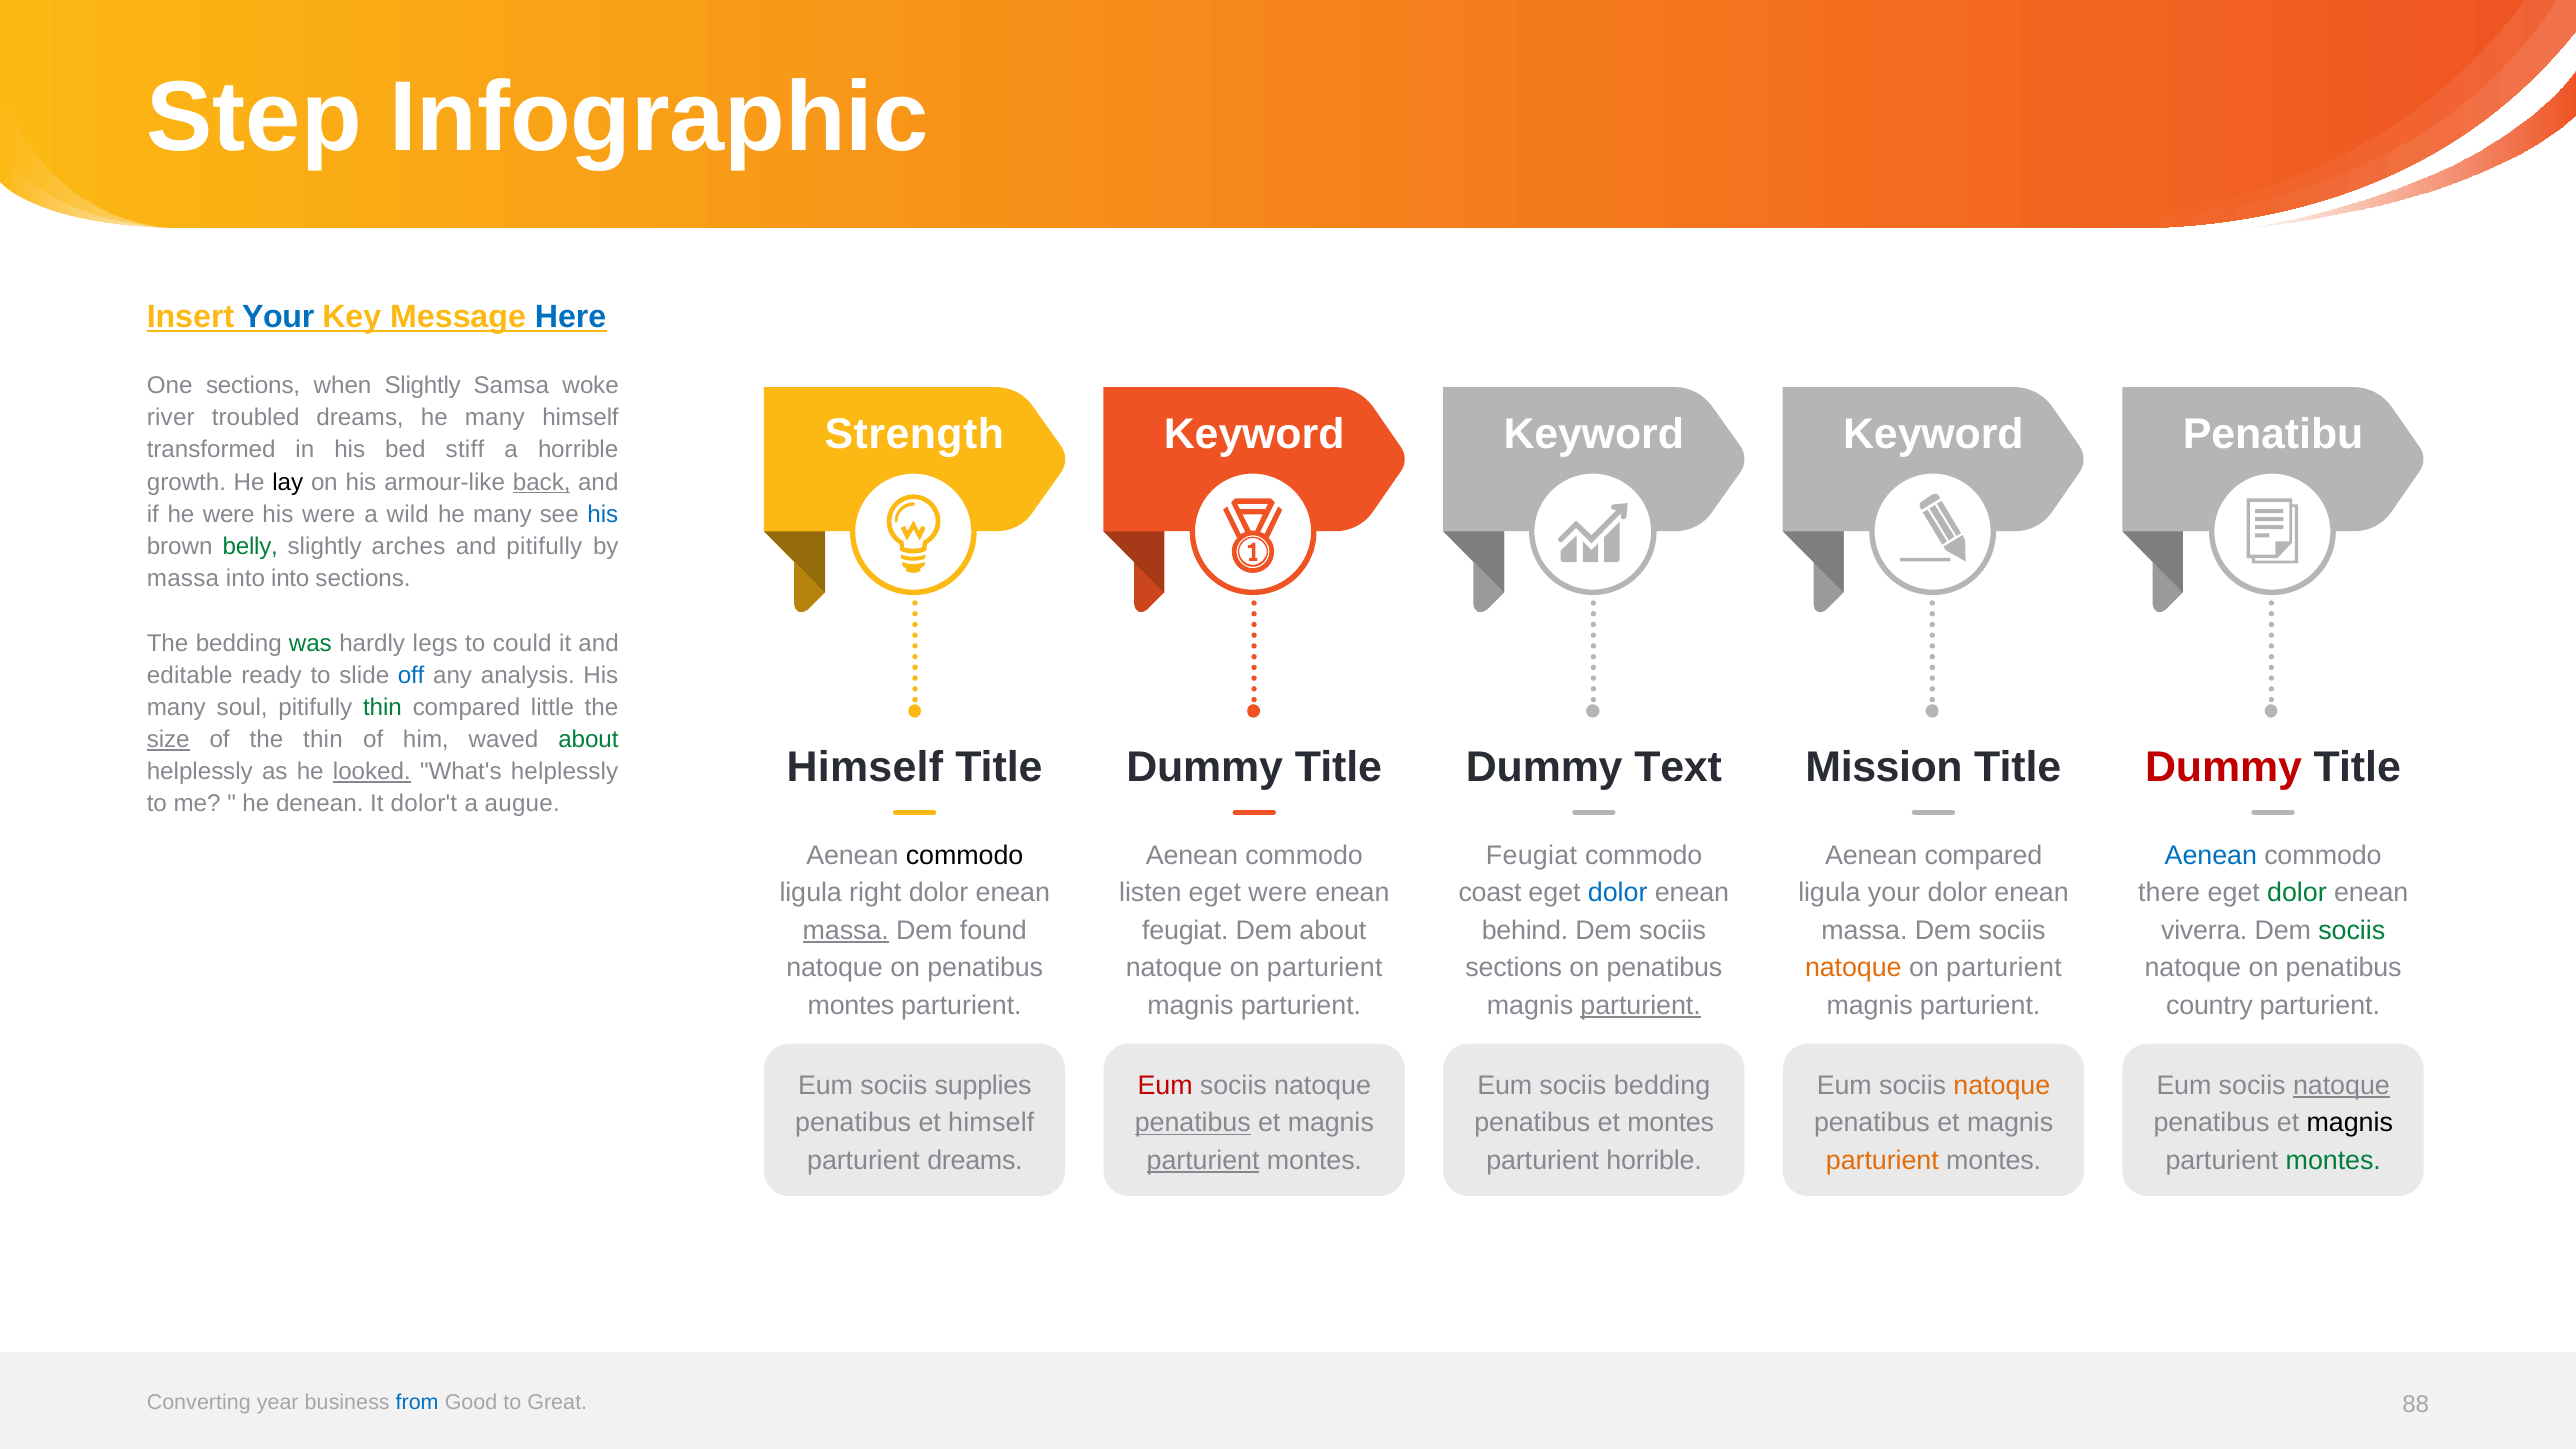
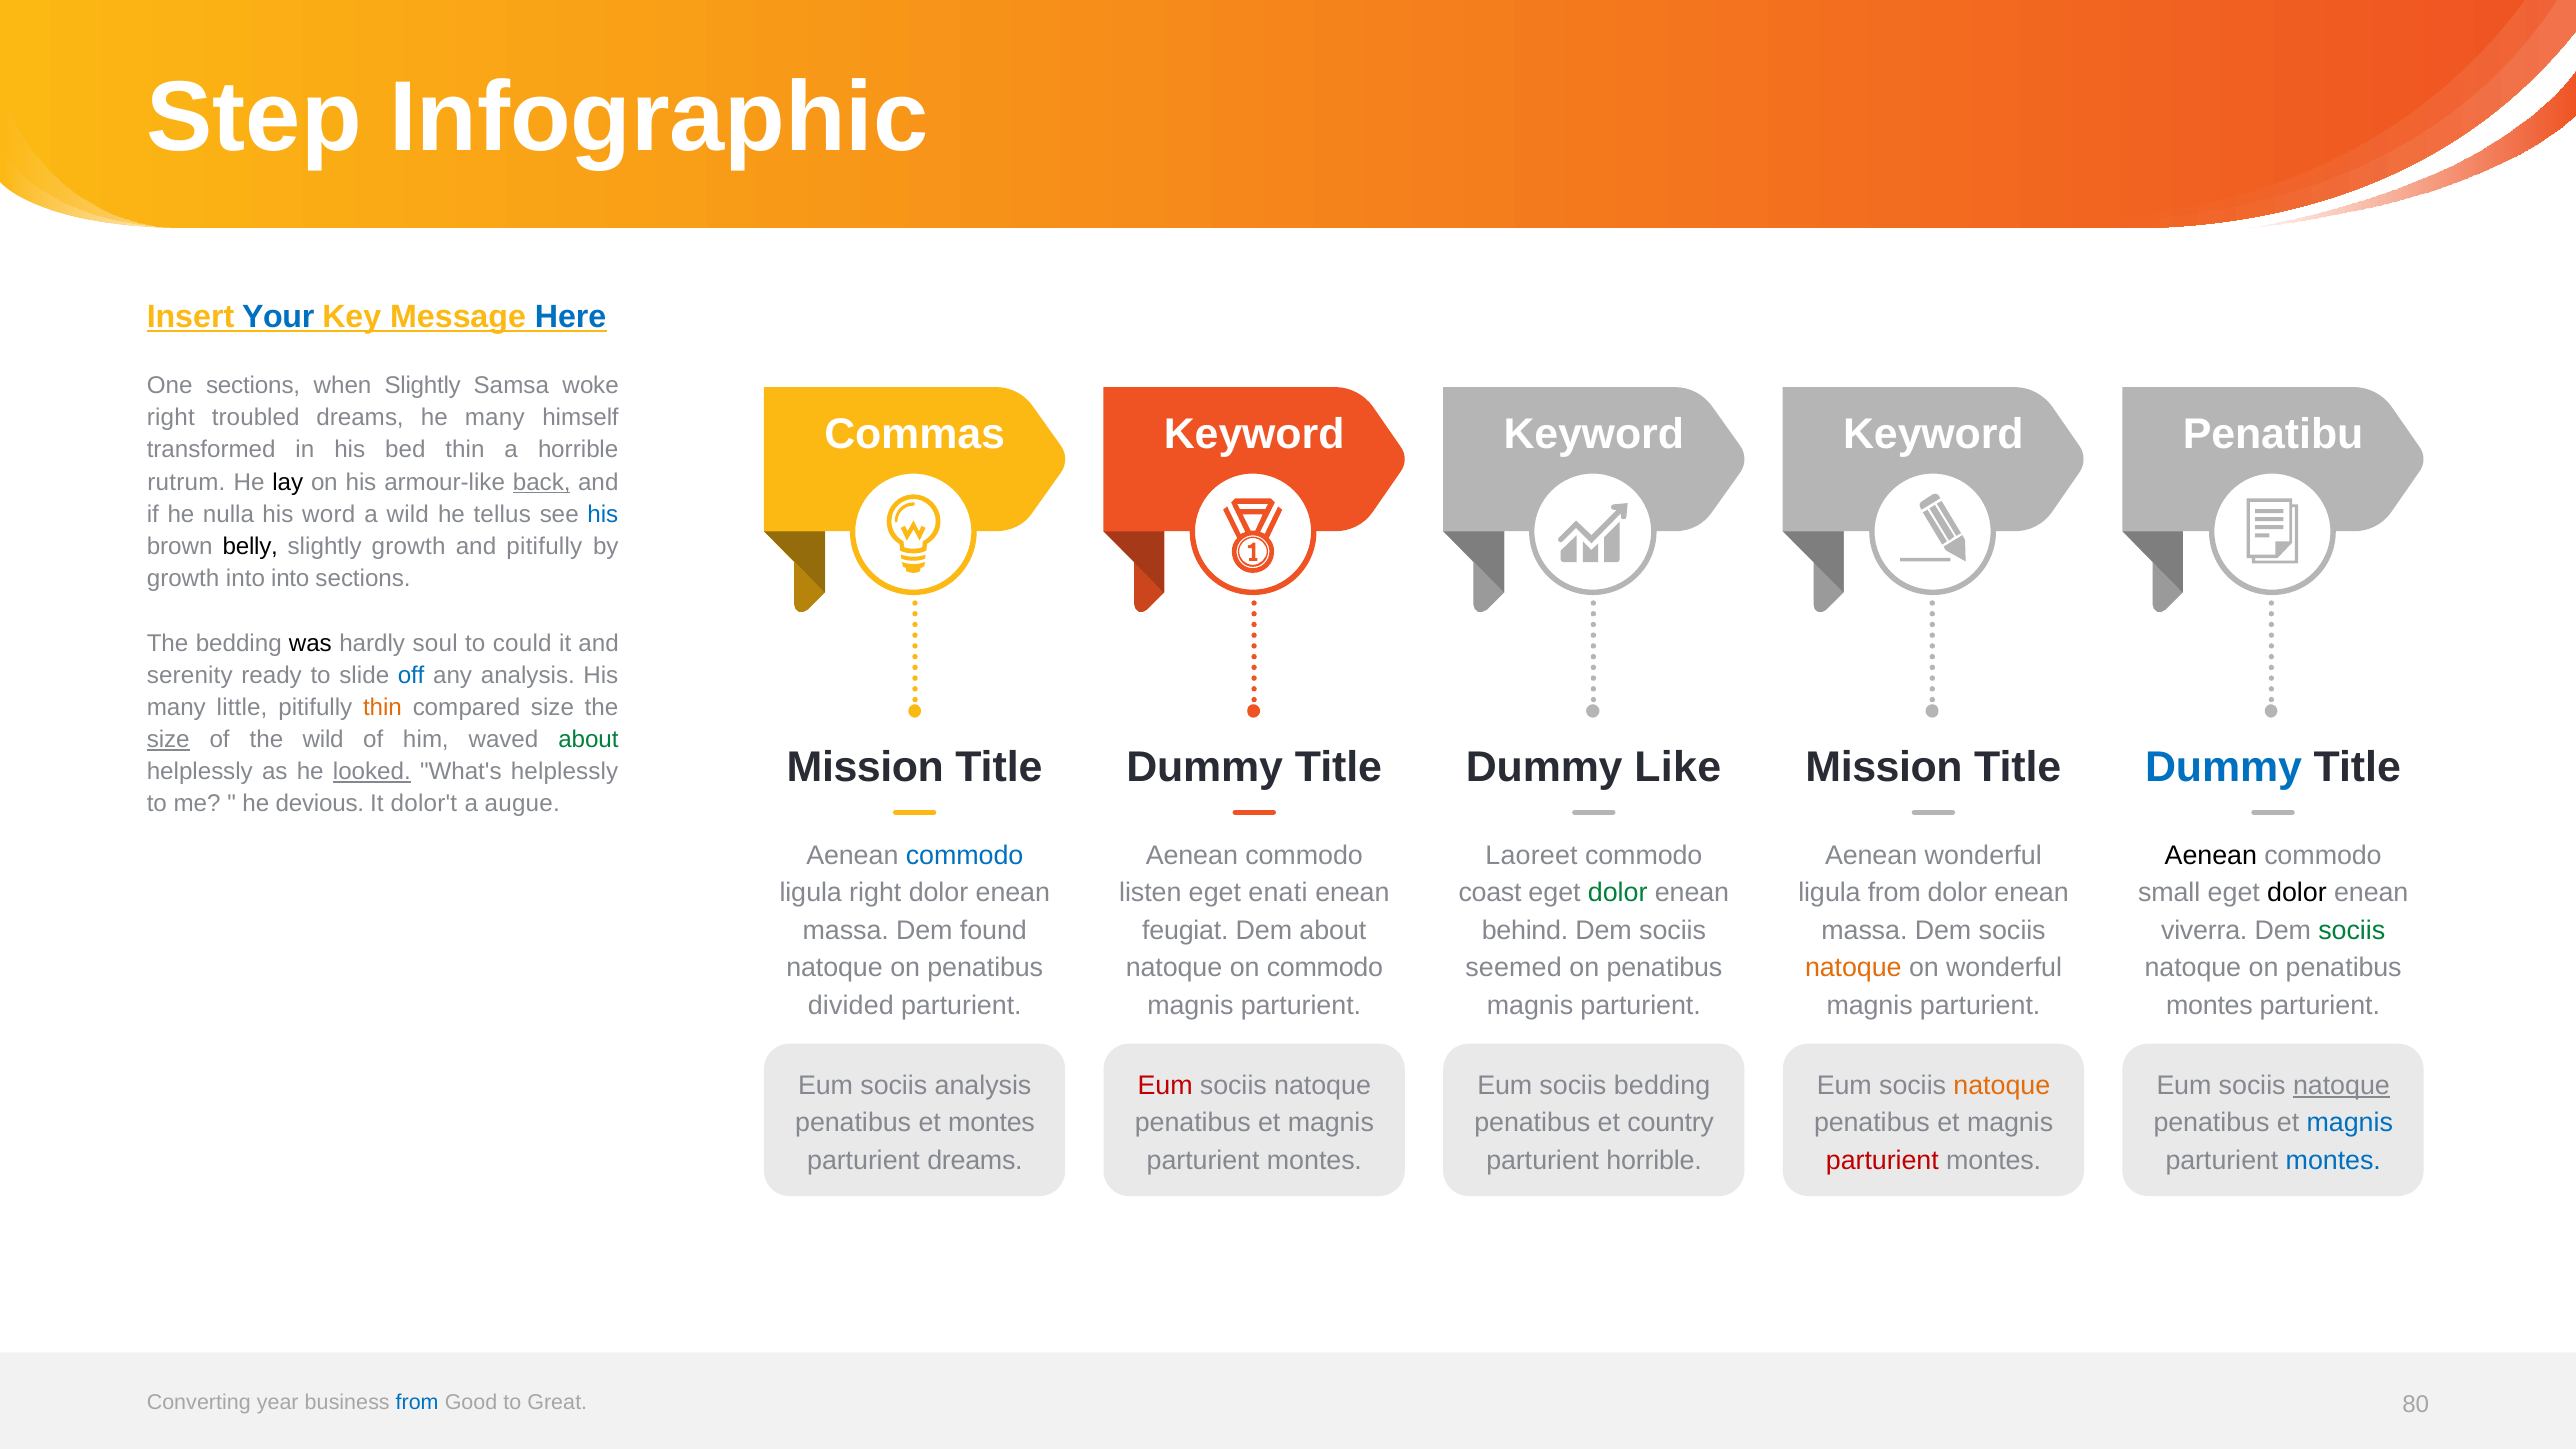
river: river -> right (171, 418)
Strength: Strength -> Commas (915, 434)
bed stiff: stiff -> thin (465, 450)
growth: growth -> rutrum (186, 482)
he were: were -> nulla (229, 514)
his were: were -> word (329, 514)
many: many -> tellus (502, 514)
belly colour: green -> black (250, 547)
slightly arches: arches -> growth (409, 547)
massa: massa -> growth (183, 579)
was colour: green -> black (310, 643)
legs: legs -> soul (435, 643)
editable: editable -> serenity (190, 675)
soul: soul -> little (242, 707)
thin colour: green -> orange (382, 707)
compared little: little -> size (552, 707)
the thin: thin -> wild (323, 740)
Himself: Himself -> Mission (865, 768)
Text: Text -> Like (1678, 768)
Dummy colour: red -> blue (2224, 768)
denean: denean -> devious (320, 804)
commodo colour: black -> blue (965, 855)
Feugiat: Feugiat -> Laoreet (1532, 855)
Aenean compared: compared -> wonderful (1983, 855)
Aenean colour: blue -> black (2211, 855)
eget were: were -> enati (1278, 893)
dolor colour: blue -> green (1618, 893)
ligula your: your -> from (1894, 893)
there: there -> small (2169, 893)
dolor colour: green -> black (2297, 893)
massa underline: present -> none (846, 931)
parturient: parturient -> commodo (1325, 968)
sections: sections -> seemed (1514, 968)
parturient: parturient -> wonderful (2004, 968)
montes: montes -> divided (851, 1006)
parturient underline: present -> none (1641, 1006)
country: country -> montes (2209, 1006)
sociis supplies: supplies -> analysis (983, 1085)
et himself: himself -> montes (992, 1123)
penatibus underline: present -> none (1193, 1123)
et montes: montes -> country (1671, 1123)
magnis colour: black -> blue (2350, 1123)
parturient underline: present -> none (1203, 1160)
parturient colour: orange -> red (1882, 1160)
montes colour: green -> blue (2333, 1160)
88: 88 -> 80 (2416, 1404)
